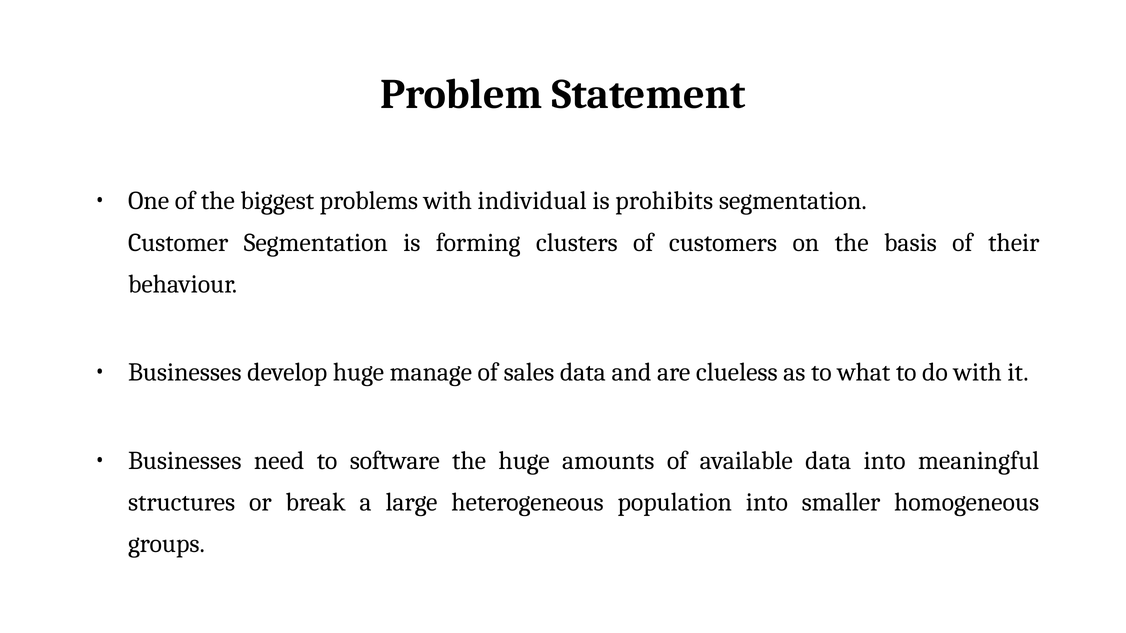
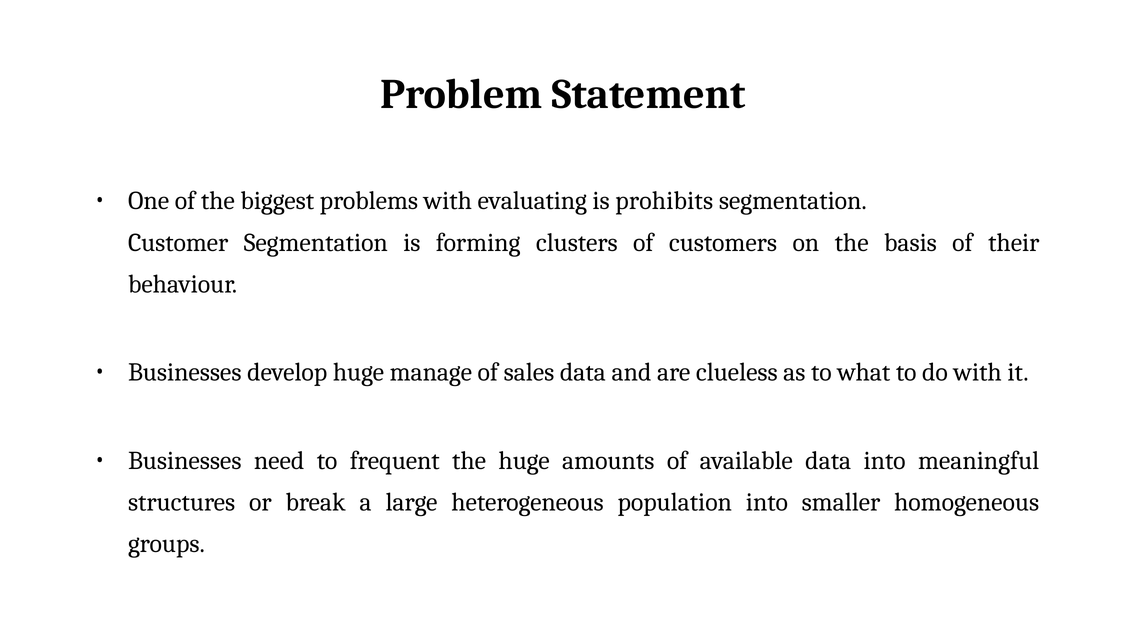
individual: individual -> evaluating (532, 201)
software: software -> frequent (395, 461)
